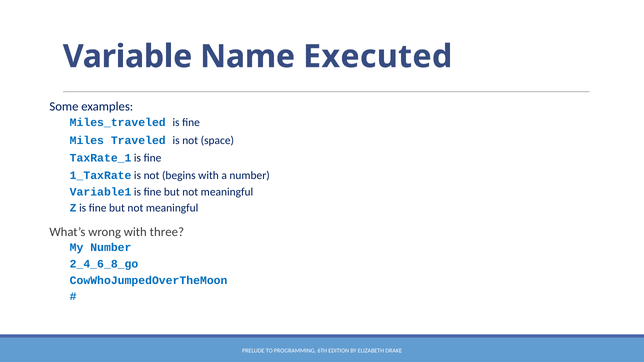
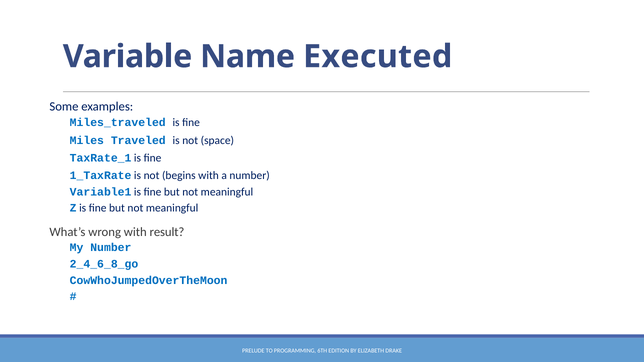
three: three -> result (167, 232)
